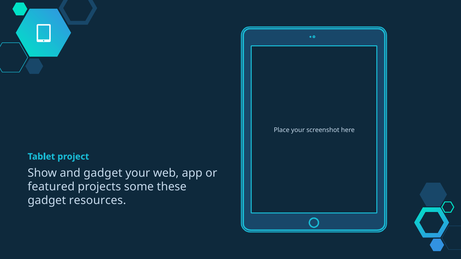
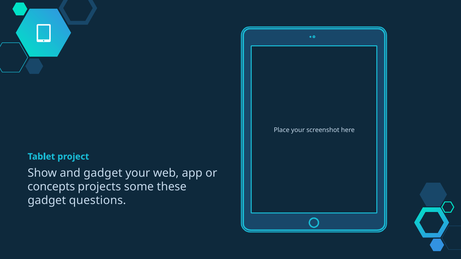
featured: featured -> concepts (51, 187)
resources: resources -> questions (98, 201)
